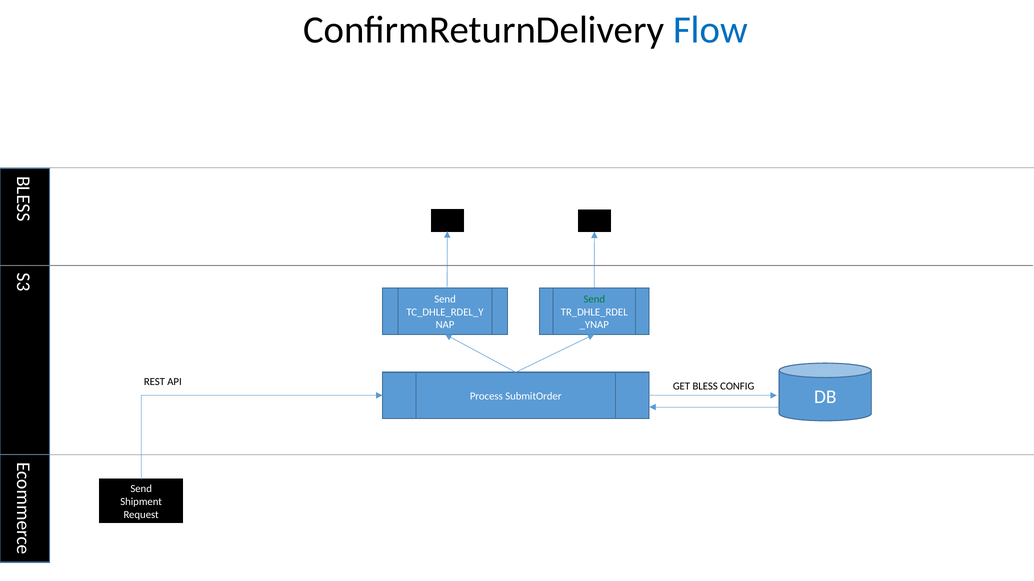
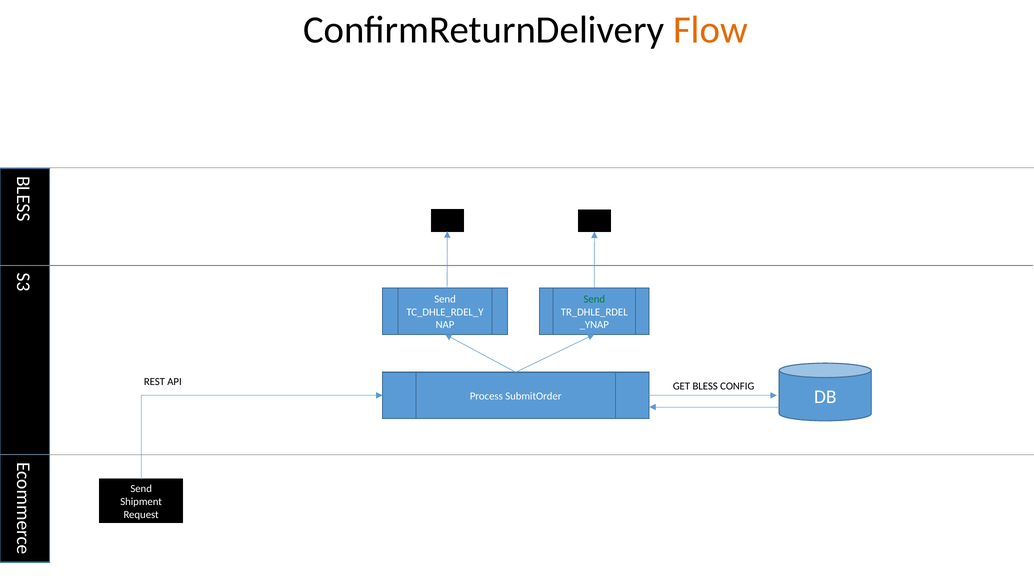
Flow colour: blue -> orange (710, 30)
